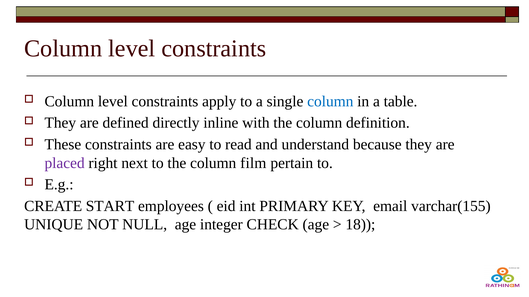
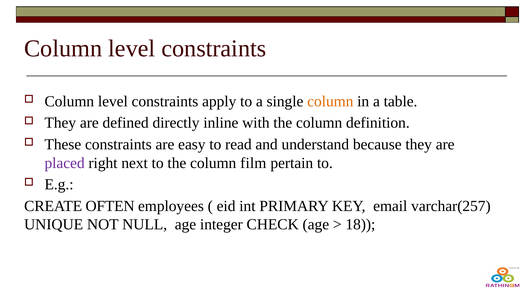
column colour: blue -> orange (330, 101)
START: START -> OFTEN (110, 206)
varchar(155: varchar(155 -> varchar(257 (451, 206)
